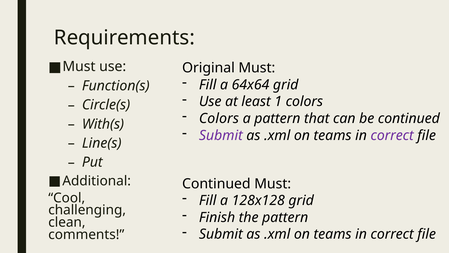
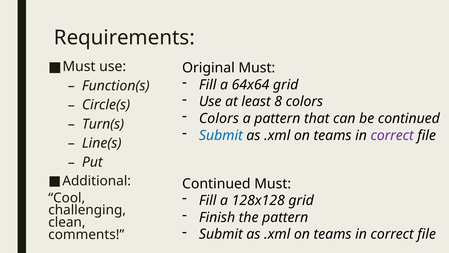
1: 1 -> 8 (278, 102)
With(s: With(s -> Turn(s (103, 124)
Submit colour: purple -> blue (221, 135)
